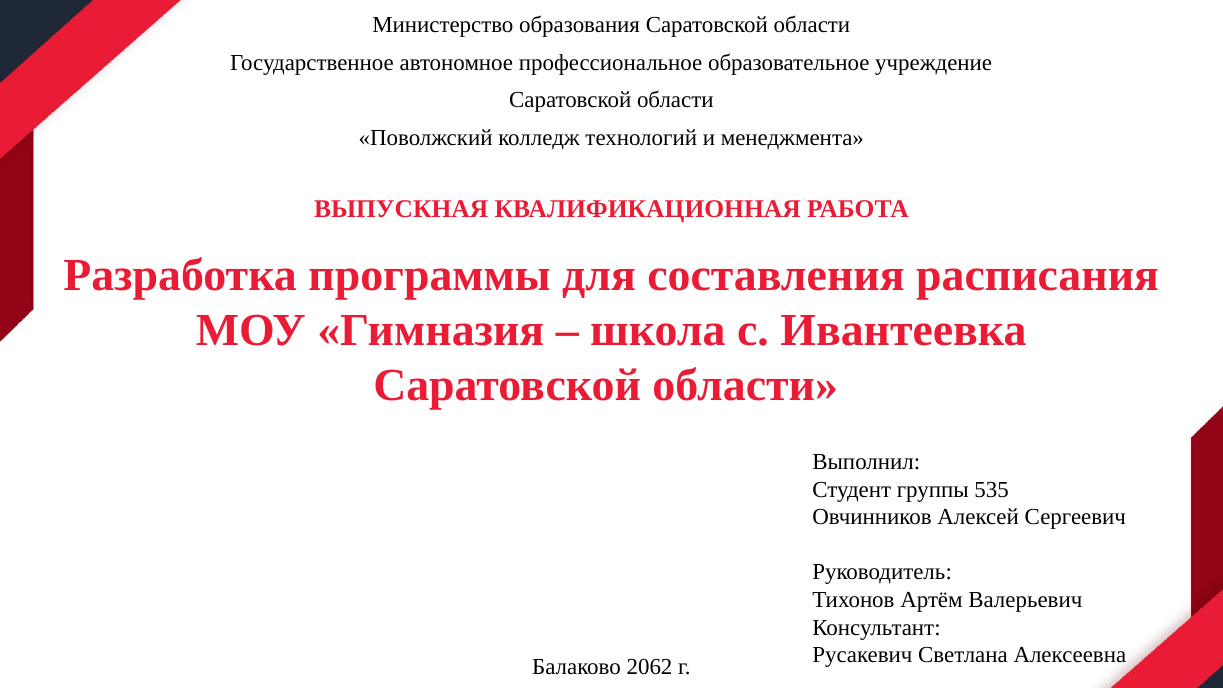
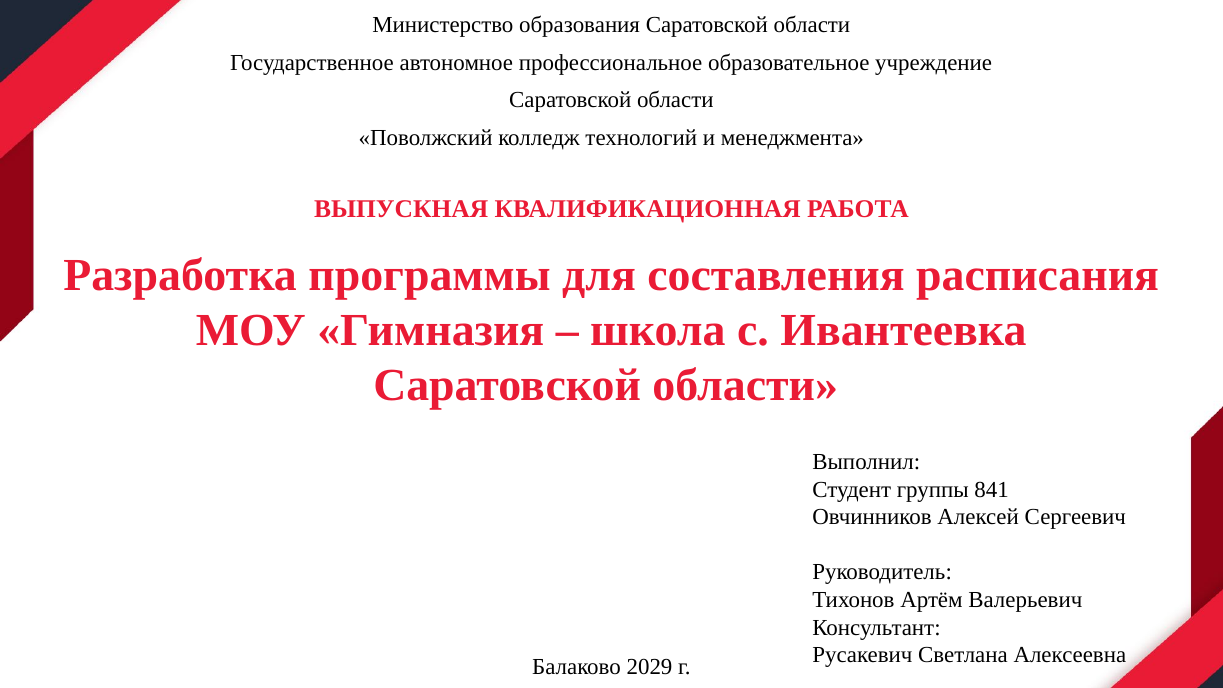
535: 535 -> 841 (992, 490)
2062: 2062 -> 2029 (650, 667)
